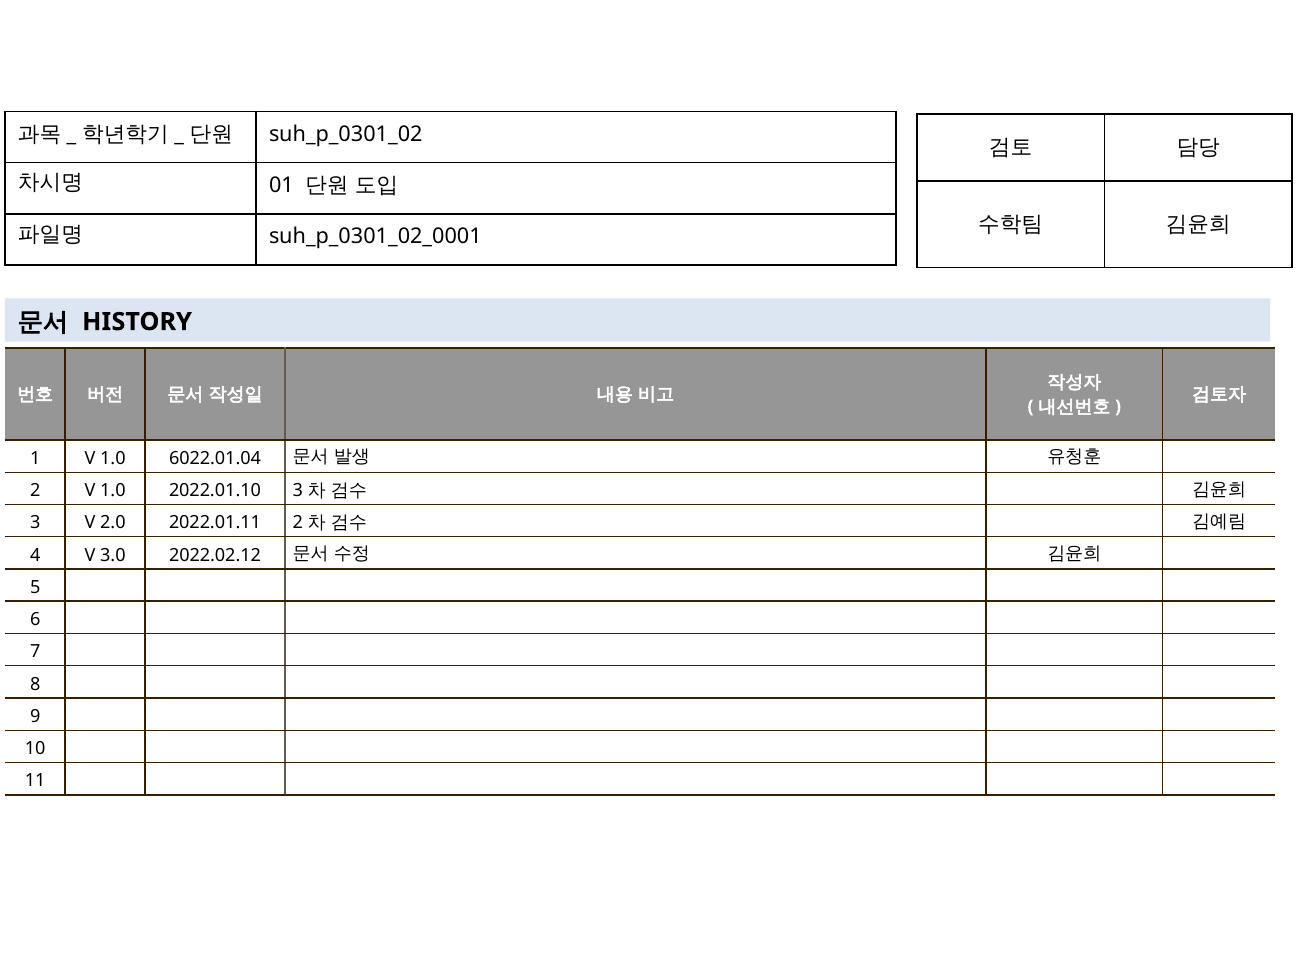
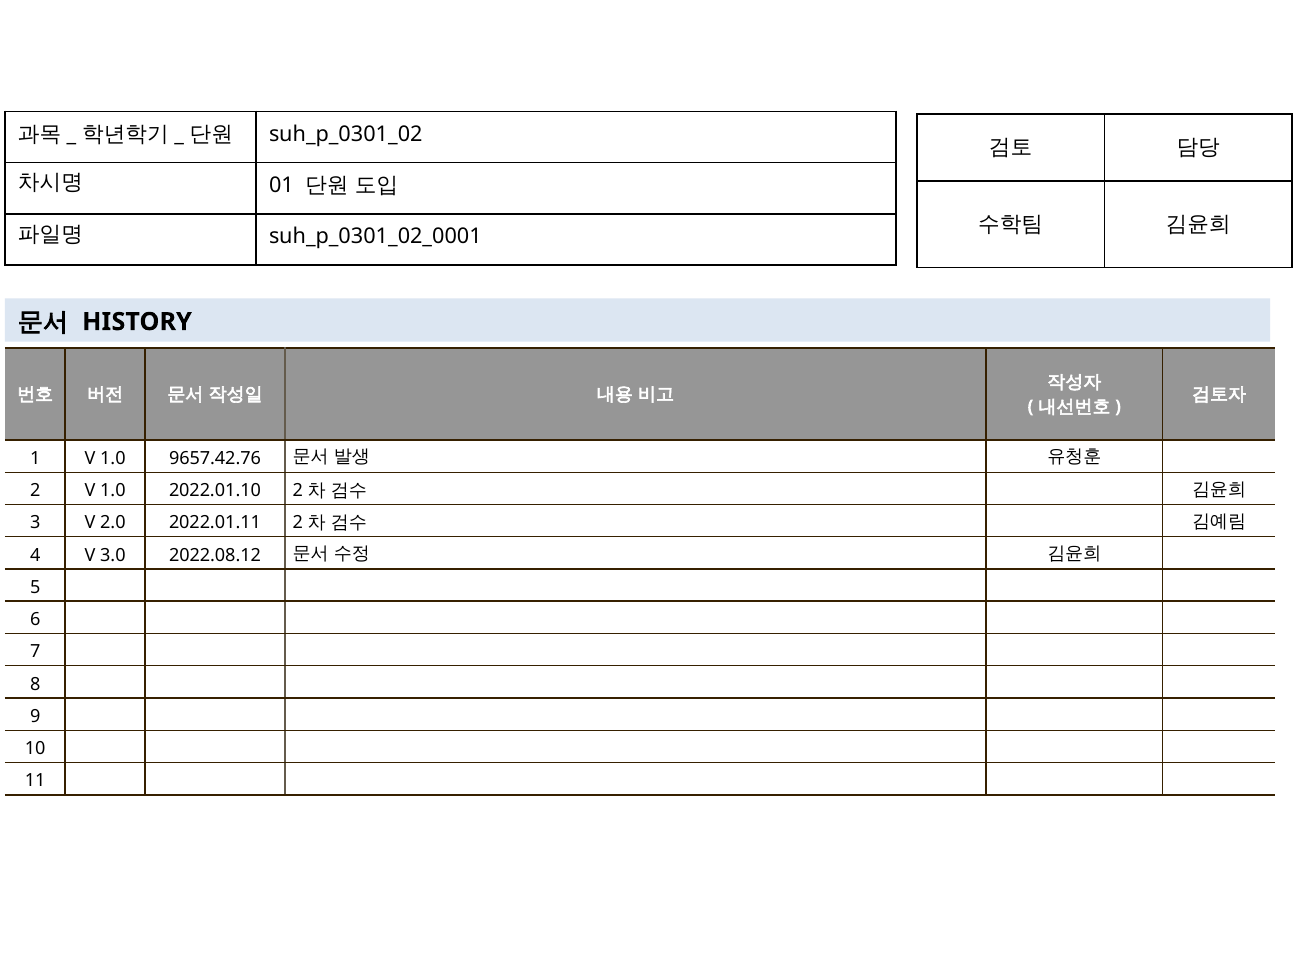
6022.01.04: 6022.01.04 -> 9657.42.76 (215, 458)
2022.01.10 3: 3 -> 2 (298, 491)
2022.02.12: 2022.02.12 -> 2022.08.12 (215, 555)
